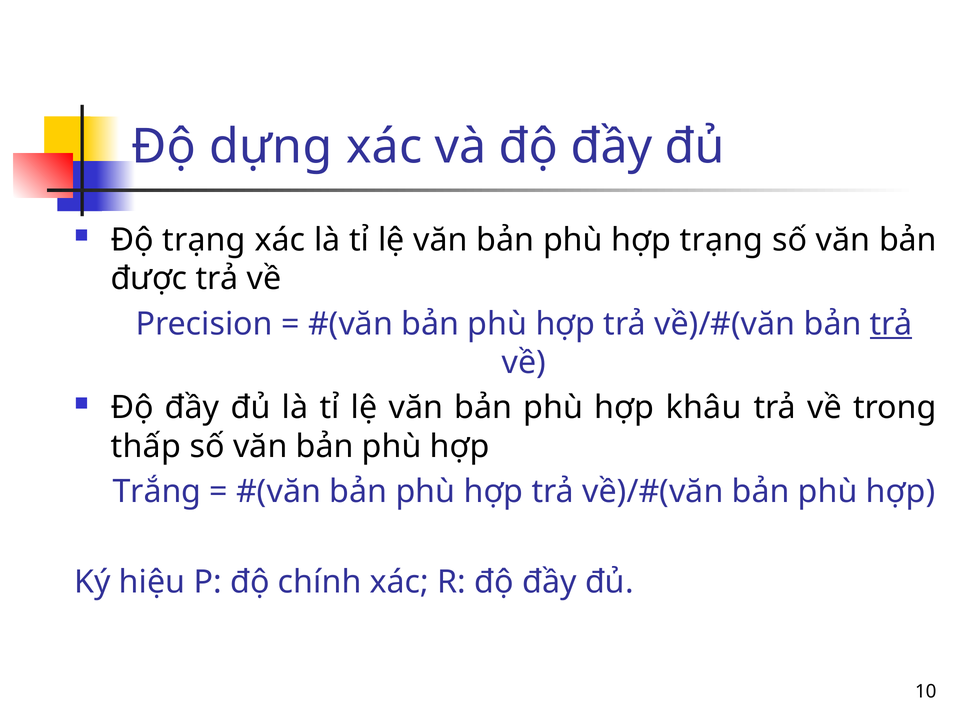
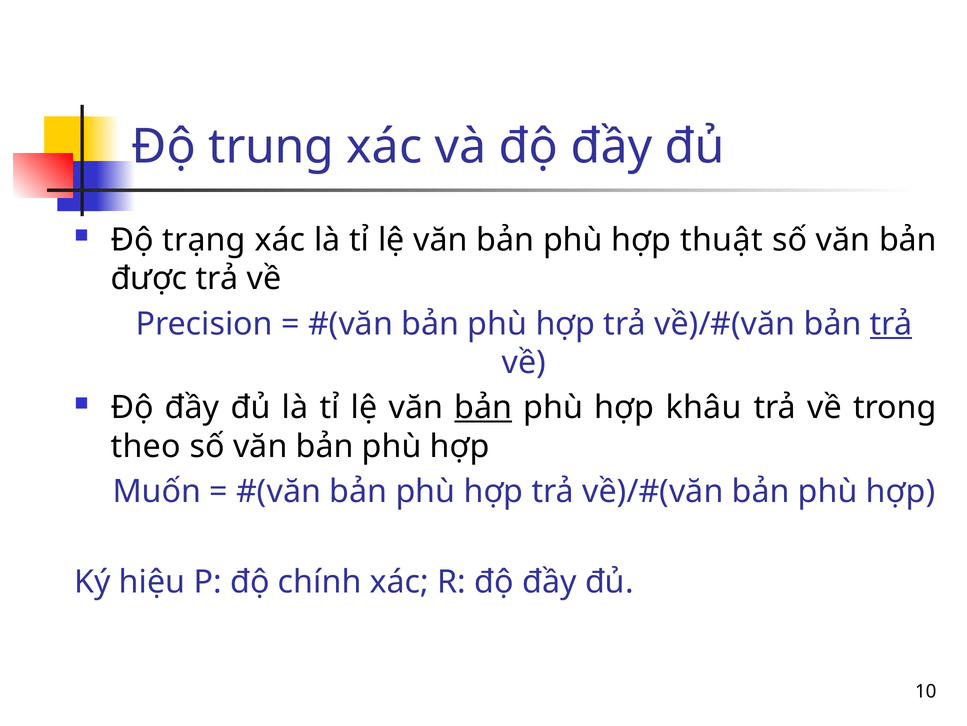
dựng: dựng -> trung (271, 147)
hợp trạng: trạng -> thuật (721, 240)
bản underline: none -> present (483, 407)
thấp: thấp -> theo (146, 446)
Trắng: Trắng -> Muốn (157, 491)
